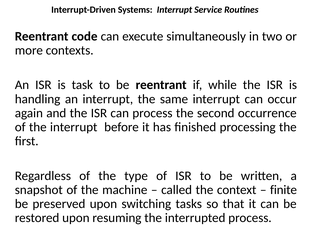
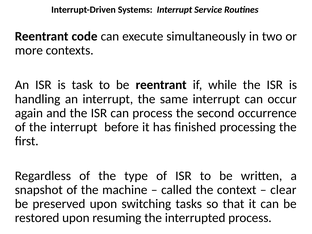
finite: finite -> clear (283, 190)
